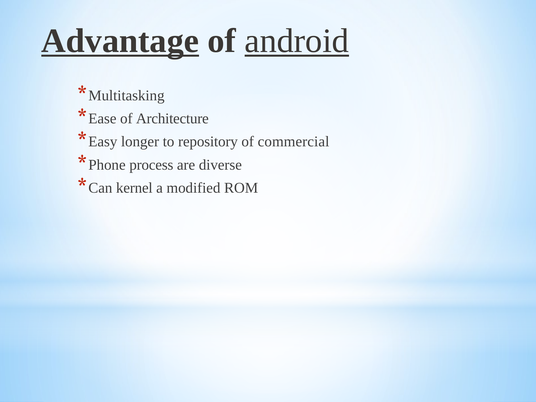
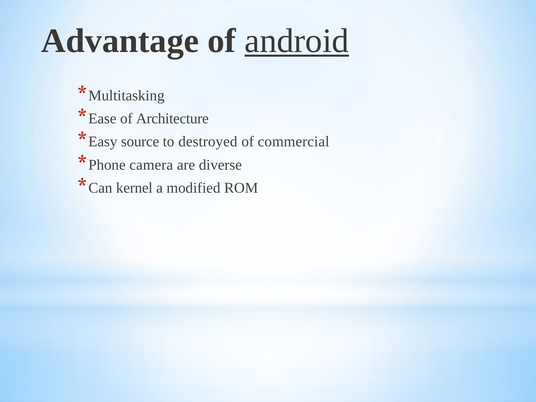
Advantage underline: present -> none (120, 41)
longer: longer -> source (140, 142)
repository: repository -> destroyed (208, 142)
process: process -> camera (151, 165)
